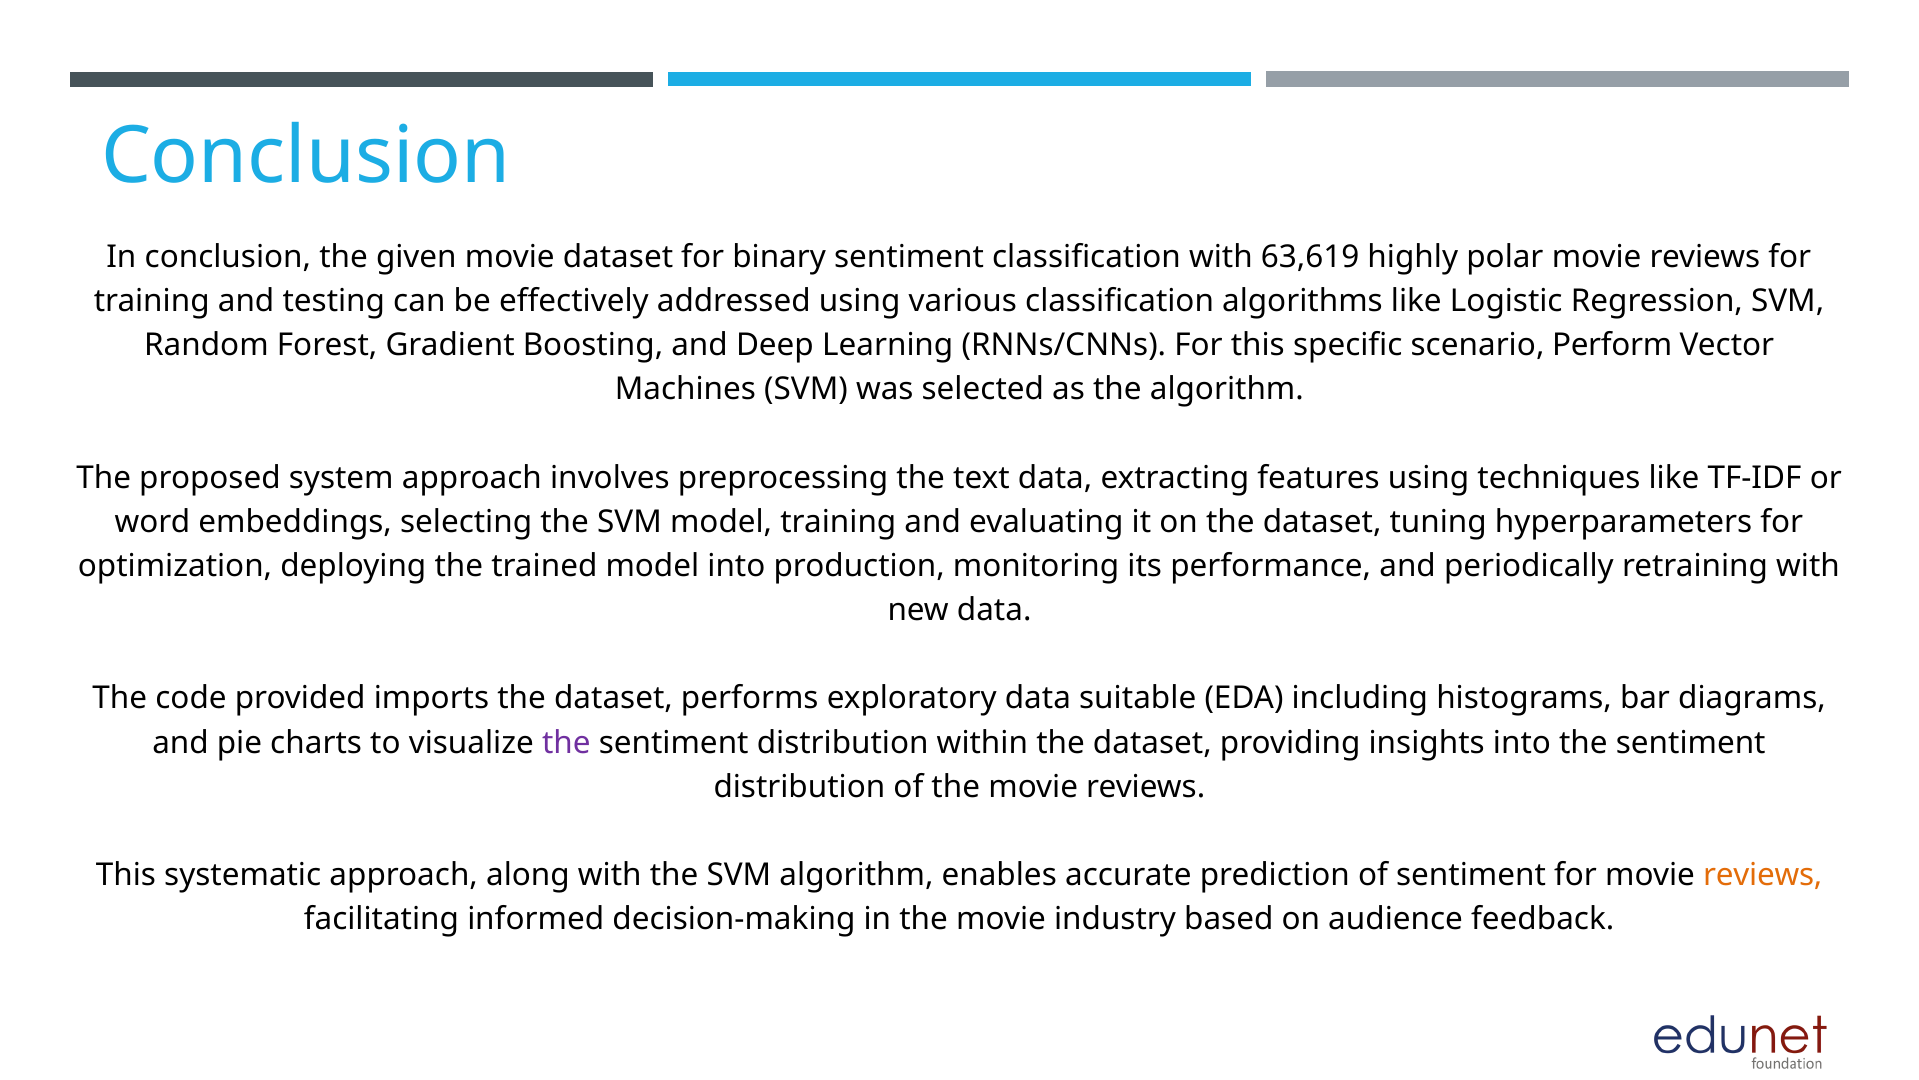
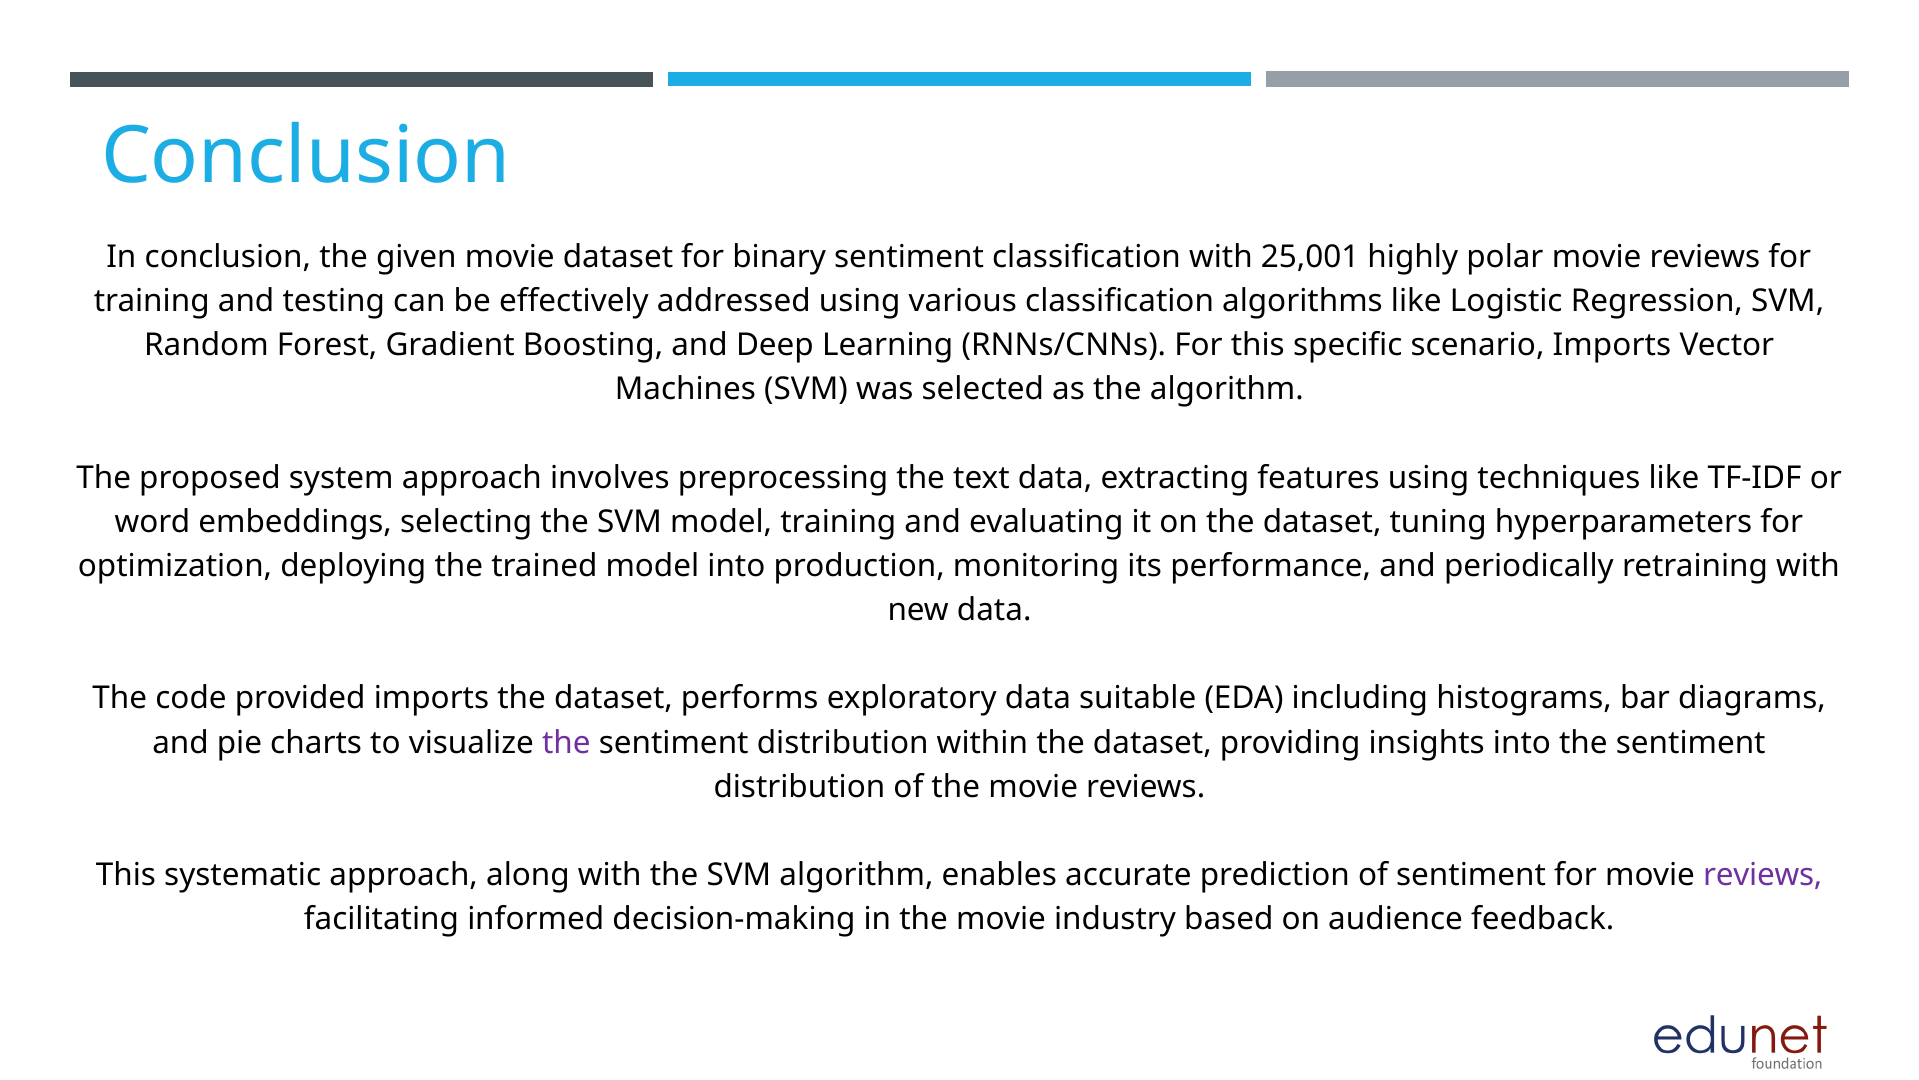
63,619: 63,619 -> 25,001 (1310, 257)
scenario Perform: Perform -> Imports (1612, 345)
reviews colour: orange -> purple (1763, 875)
